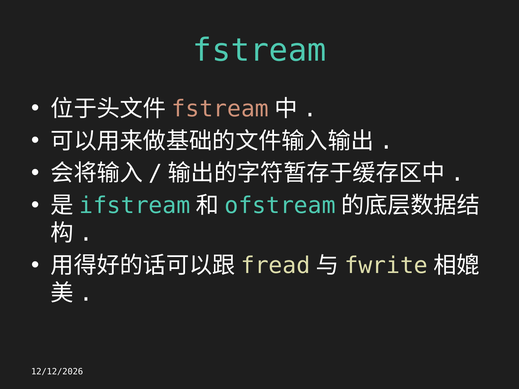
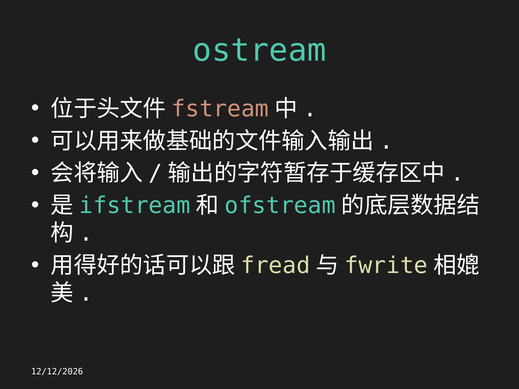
fstream: fstream -> ostream (259, 50)
